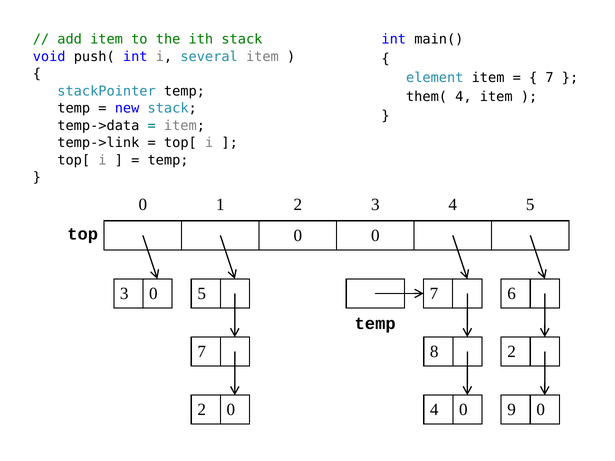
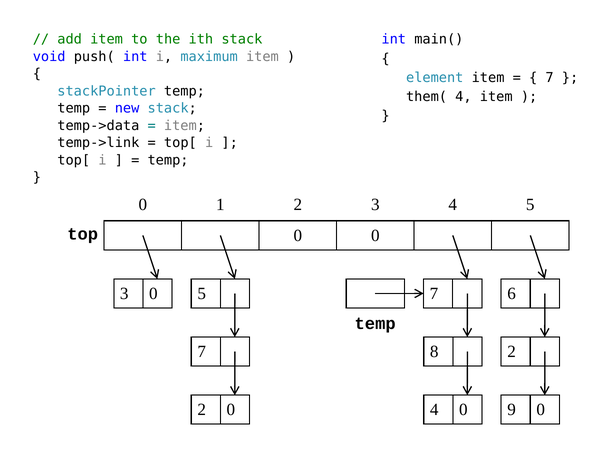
several: several -> maximum (209, 57)
